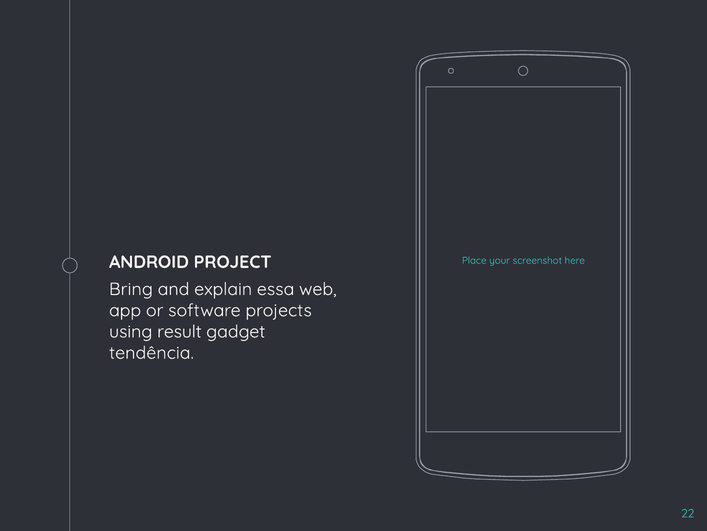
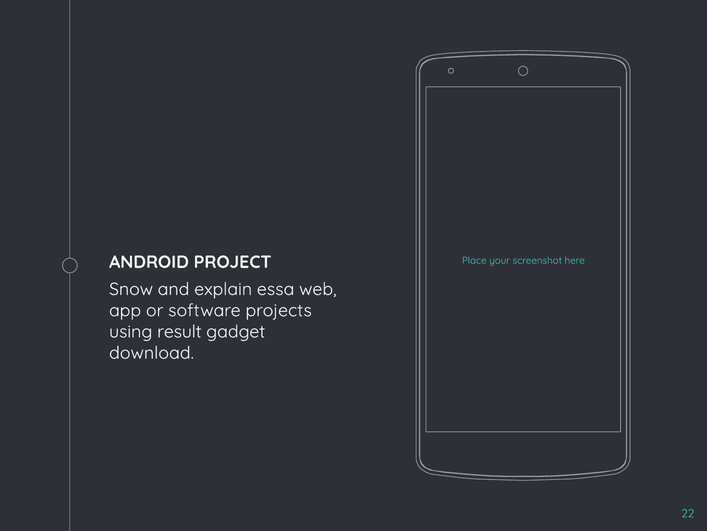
Bring: Bring -> Snow (131, 289)
tendência: tendência -> download (151, 352)
